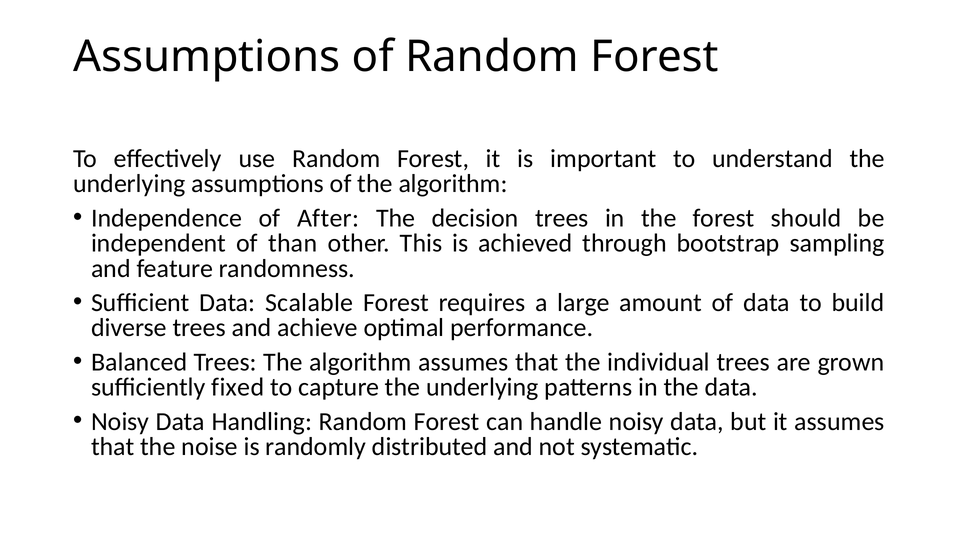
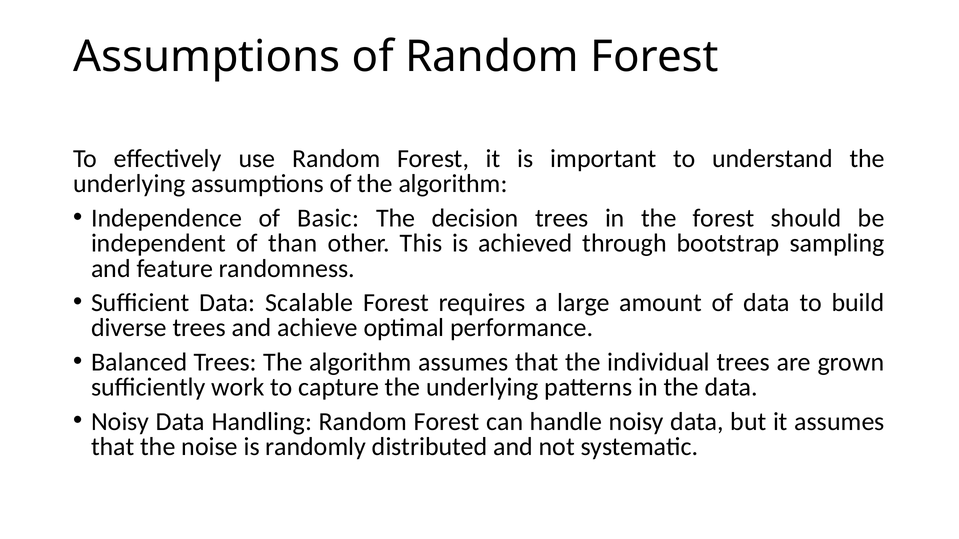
After: After -> Basic (328, 218)
fixed: fixed -> work (238, 388)
